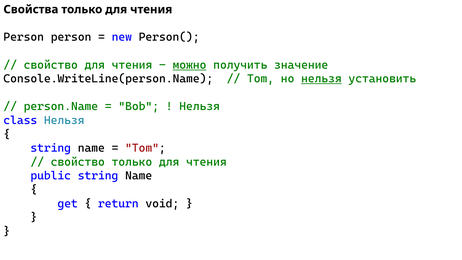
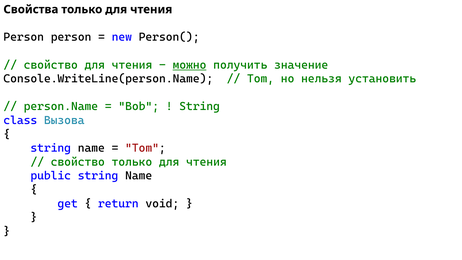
нельзя underline: present -> none (321, 79)
Нельзя: Нельзя -> String (200, 106)
class Нельзя: Нельзя -> Вызова (64, 120)
